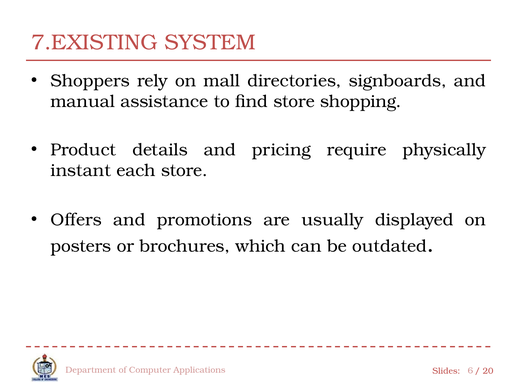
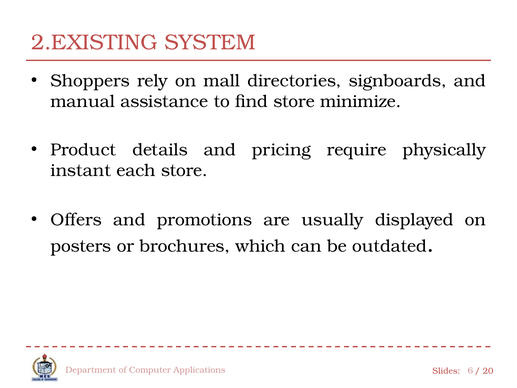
7.EXISTING: 7.EXISTING -> 2.EXISTING (94, 42)
shopping: shopping -> minimize (361, 101)
